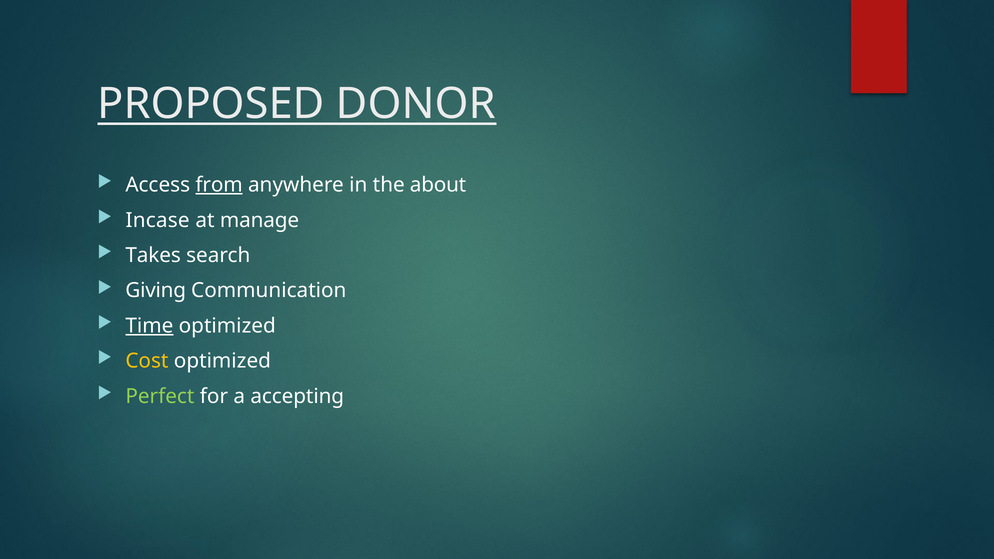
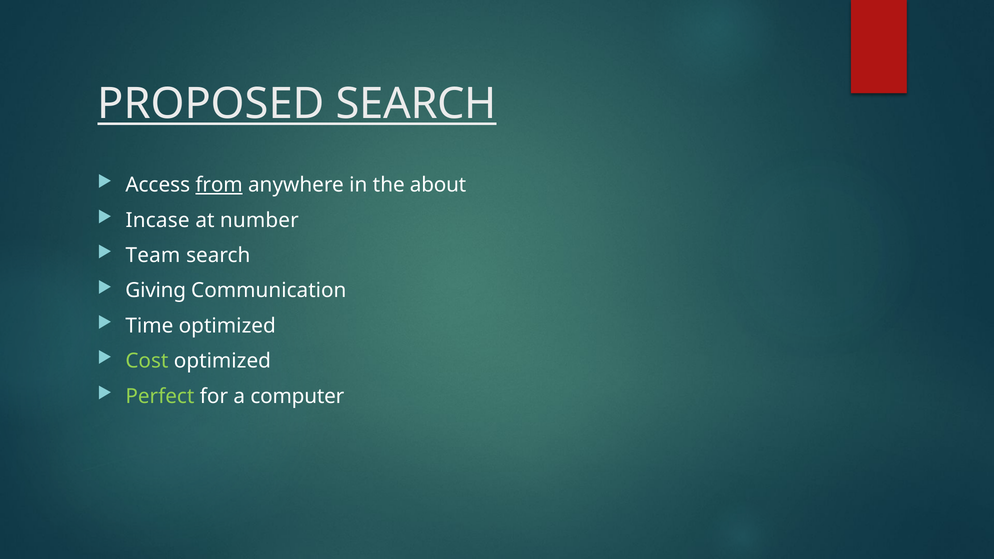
PROPOSED DONOR: DONOR -> SEARCH (416, 104)
manage: manage -> number (259, 220)
Takes: Takes -> Team (153, 255)
Time underline: present -> none (149, 326)
Cost colour: yellow -> light green (147, 361)
accepting: accepting -> computer (297, 396)
